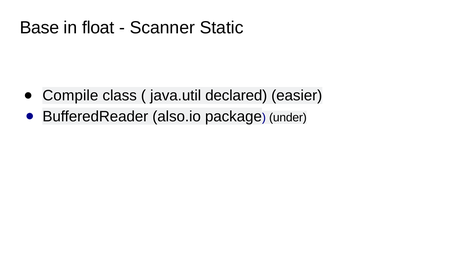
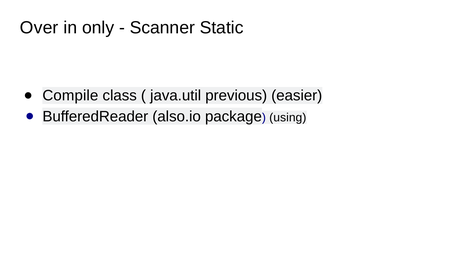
Base: Base -> Over (39, 28)
float: float -> only (98, 28)
declared: declared -> previous (236, 96)
under: under -> using (288, 117)
